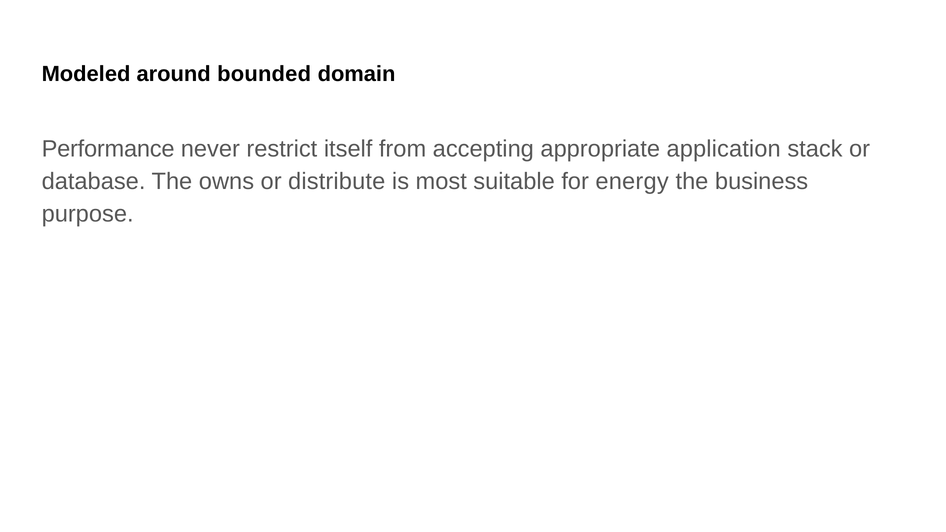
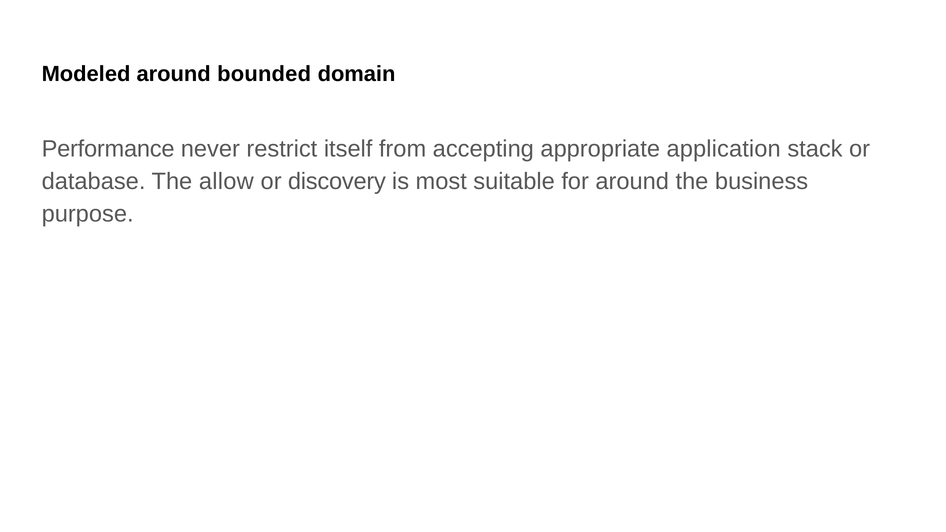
owns: owns -> allow (226, 181)
distribute: distribute -> discovery (337, 181)
for energy: energy -> around (632, 181)
